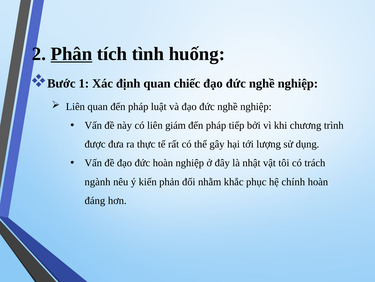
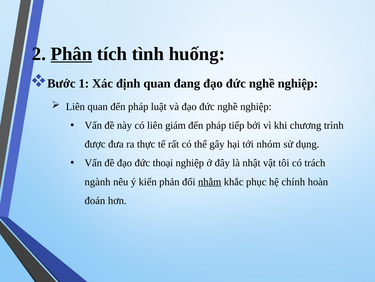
chiếc: chiếc -> đang (187, 83)
lượng: lượng -> nhóm (269, 144)
đức hoàn: hoàn -> thoại (163, 163)
nhằm underline: none -> present (210, 181)
đáng: đáng -> đoán (95, 200)
